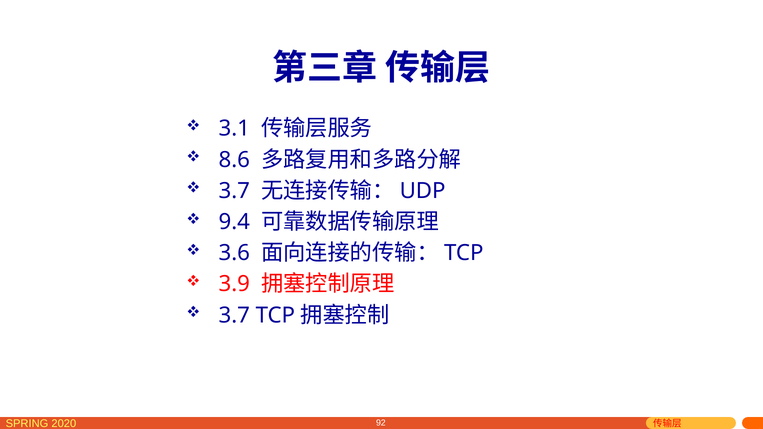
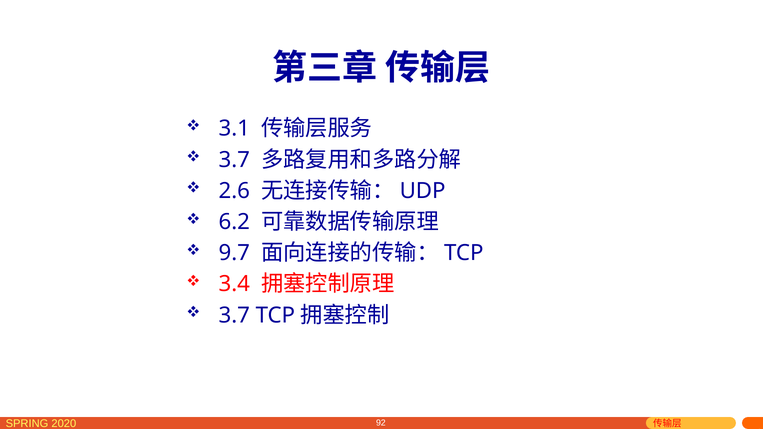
8.6: 8.6 -> 3.7 (234, 160)
3.7: 3.7 -> 2.6 (234, 191)
9.4: 9.4 -> 6.2 (234, 222)
3.6: 3.6 -> 9.7 (234, 253)
3.9: 3.9 -> 3.4 (234, 284)
